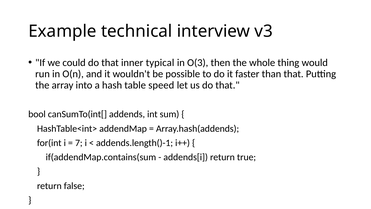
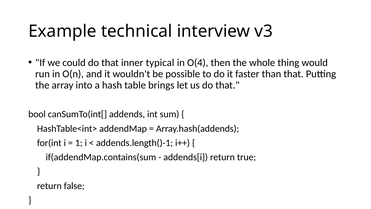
O(3: O(3 -> O(4 (198, 63)
speed: speed -> brings (161, 85)
7: 7 -> 1 (79, 143)
